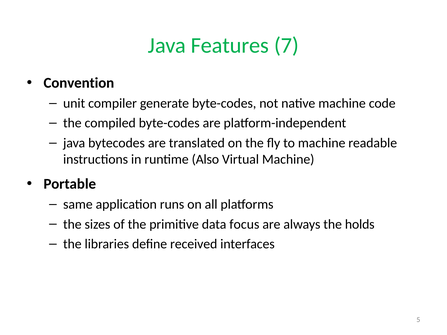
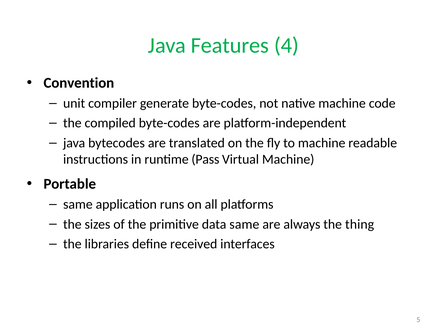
7: 7 -> 4 (286, 45)
Also: Also -> Pass (205, 159)
data focus: focus -> same (244, 224)
holds: holds -> thing (360, 224)
